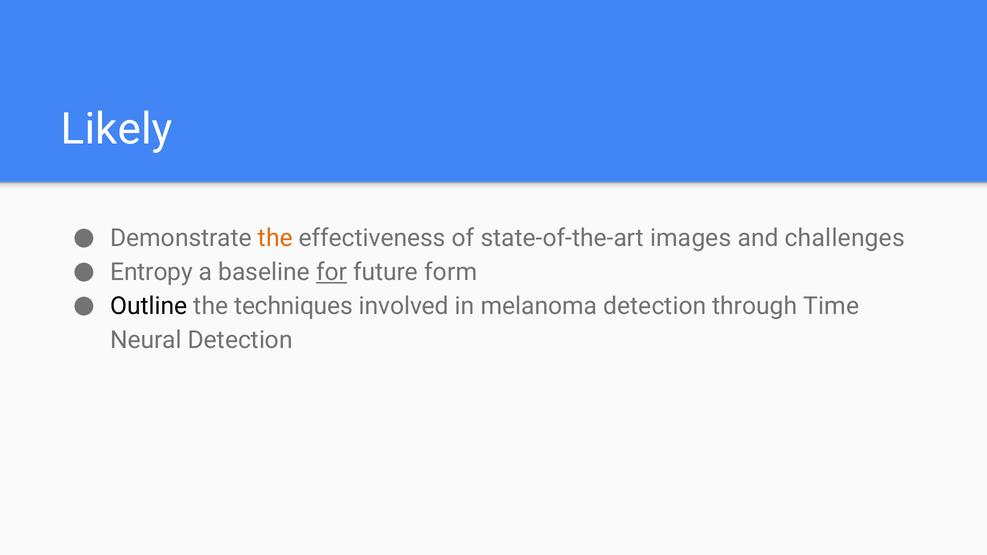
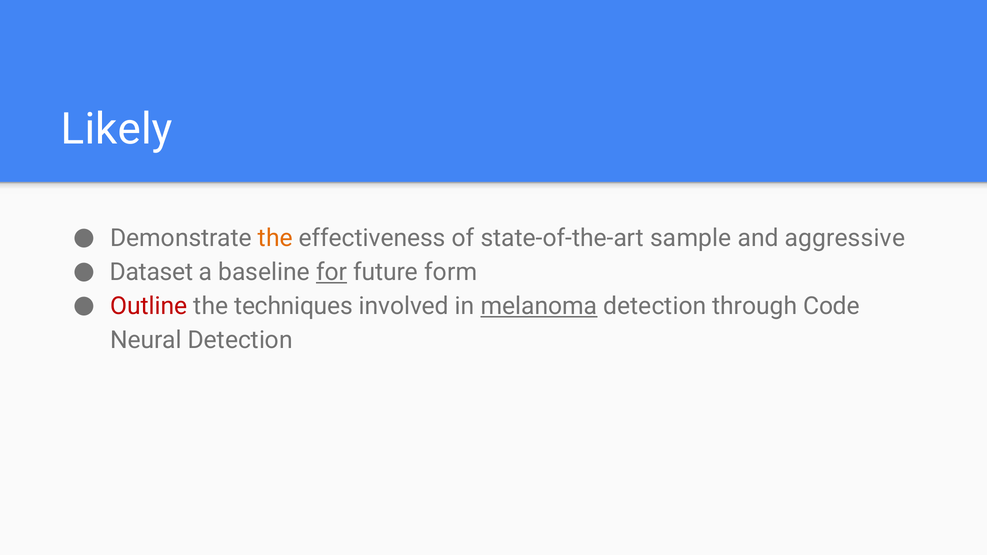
images: images -> sample (691, 238)
challenges: challenges -> aggressive (845, 238)
Entropy: Entropy -> Dataset (152, 272)
Outline colour: black -> red (149, 306)
melanoma underline: none -> present (539, 306)
Time: Time -> Code (831, 306)
